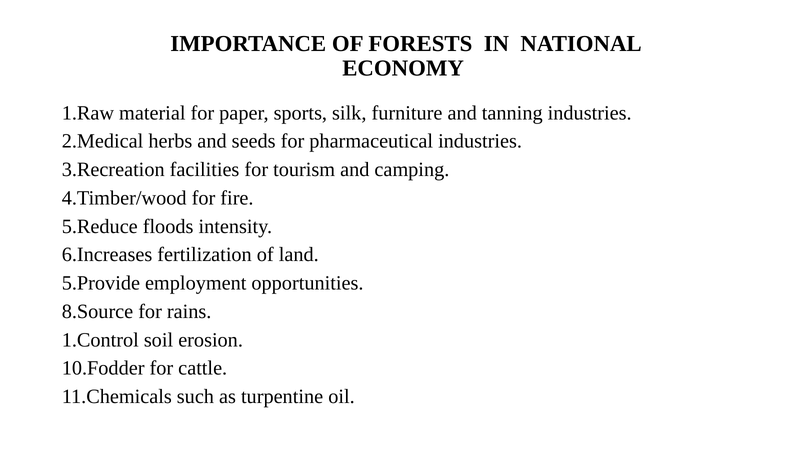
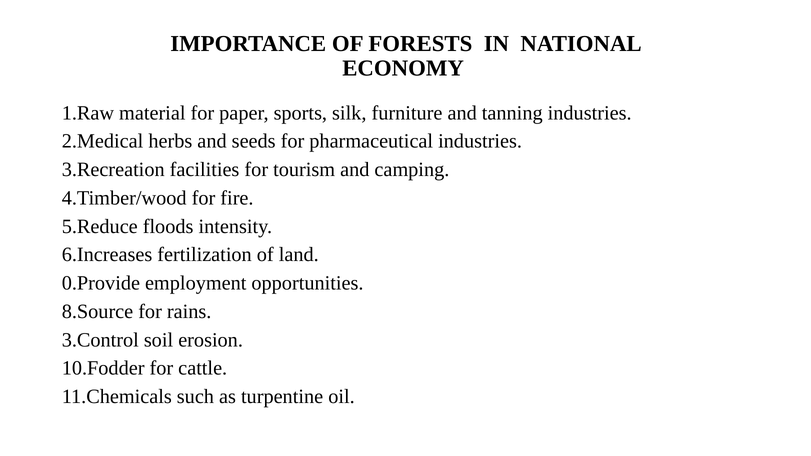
5.Provide: 5.Provide -> 0.Provide (101, 283)
1.Control: 1.Control -> 3.Control (100, 340)
